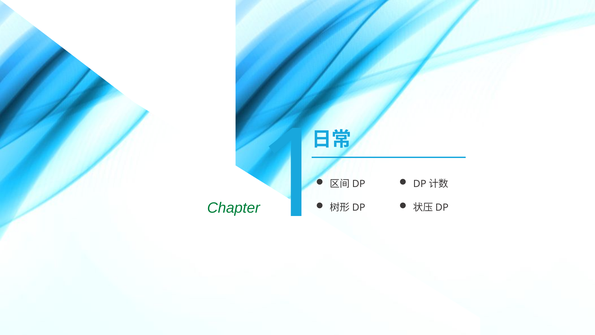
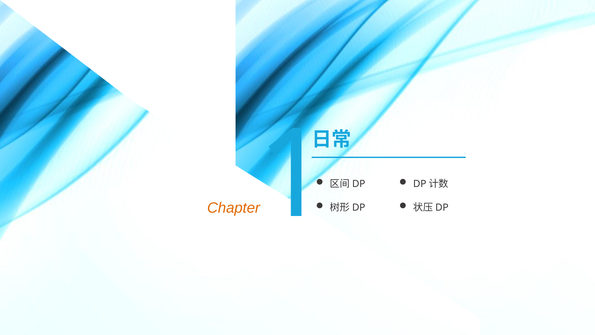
Chapter colour: green -> orange (234, 208)
